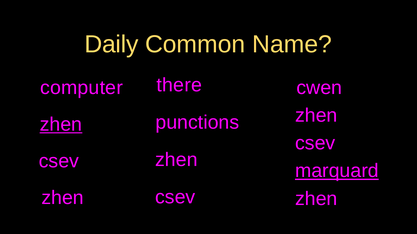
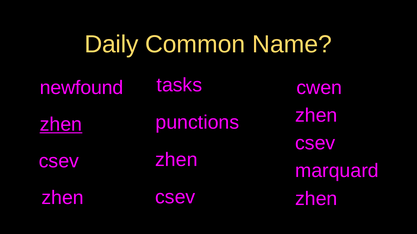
there: there -> tasks (179, 85)
computer: computer -> newfound (82, 88)
marquard underline: present -> none (337, 171)
